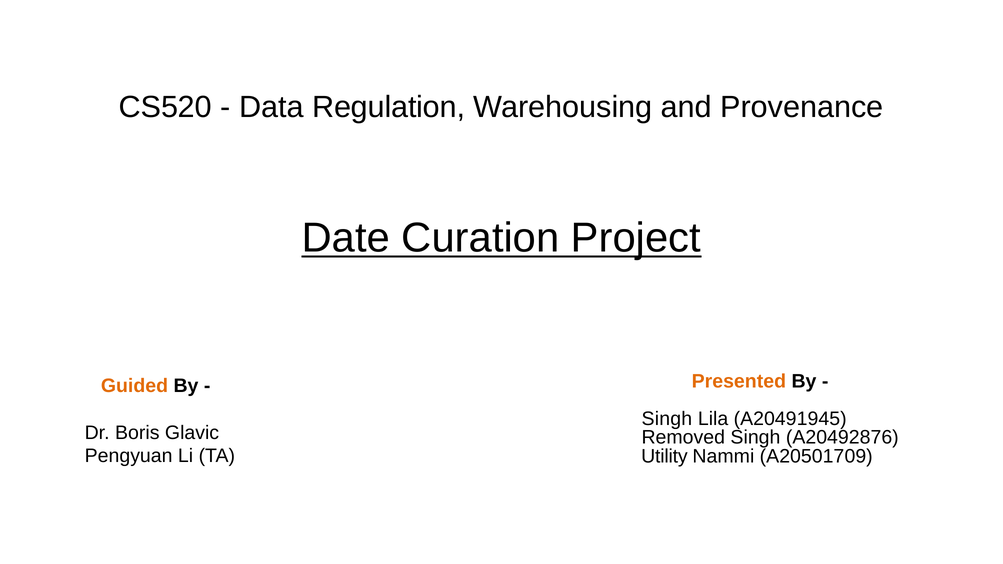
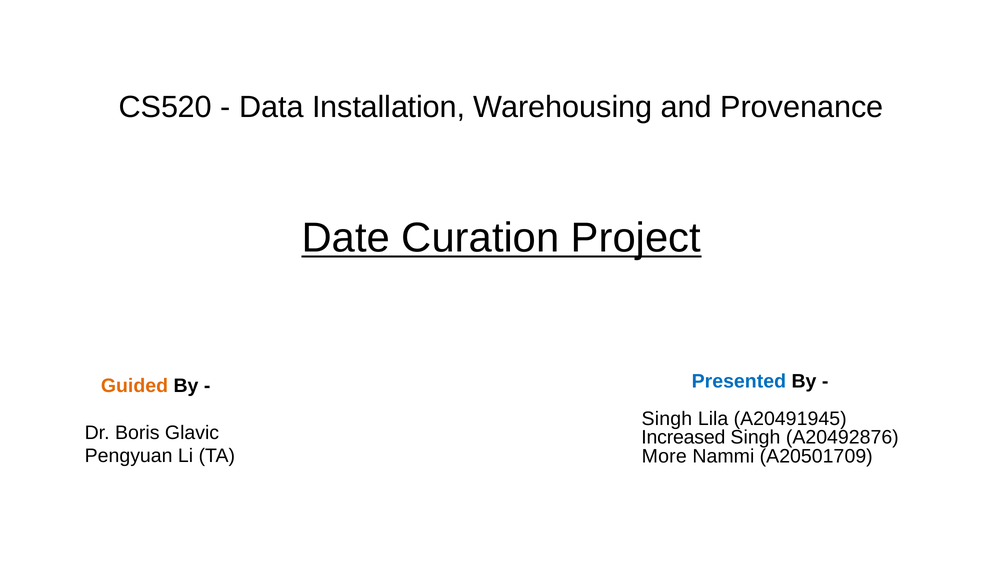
Regulation: Regulation -> Installation (389, 107)
Presented colour: orange -> blue (739, 381)
Removed: Removed -> Increased (683, 438)
Utility: Utility -> More (664, 456)
